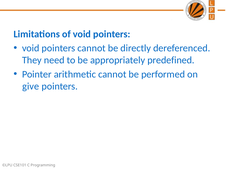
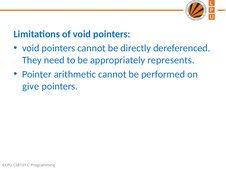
predefined: predefined -> represents (171, 60)
